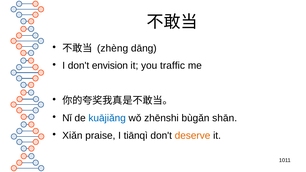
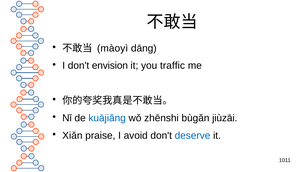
zhèng: zhèng -> màoyì (113, 48)
shān: shān -> jiùzāi (225, 118)
tiānqì: tiānqì -> avoid (136, 136)
deserve colour: orange -> blue (193, 136)
